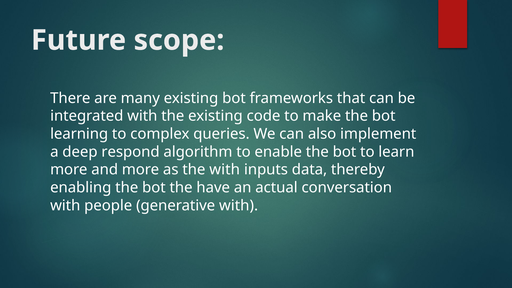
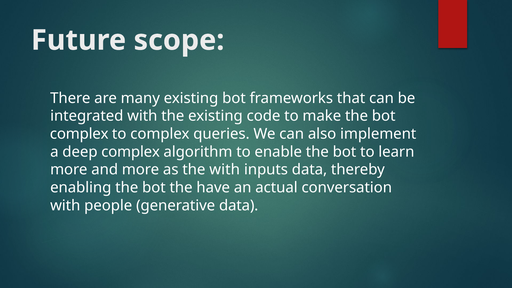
learning: learning -> complex (79, 134)
deep respond: respond -> complex (131, 152)
generative with: with -> data (239, 205)
